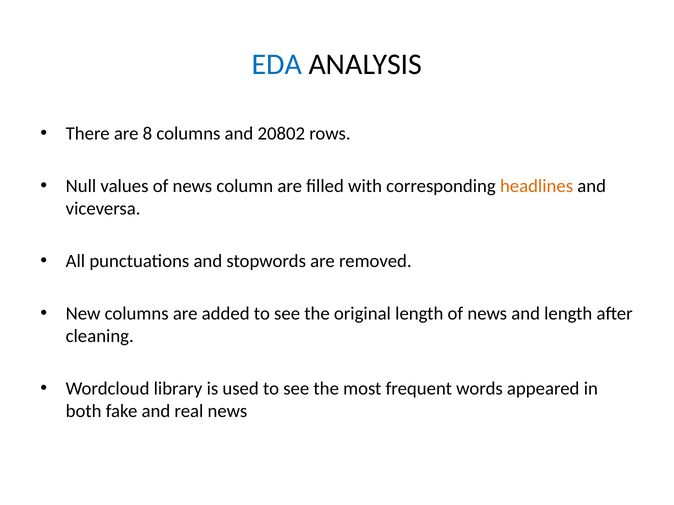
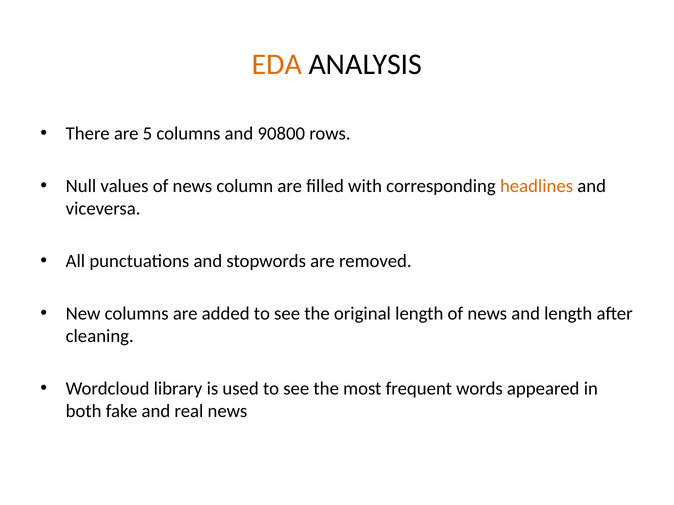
EDA colour: blue -> orange (277, 64)
8: 8 -> 5 (147, 134)
20802: 20802 -> 90800 (281, 134)
